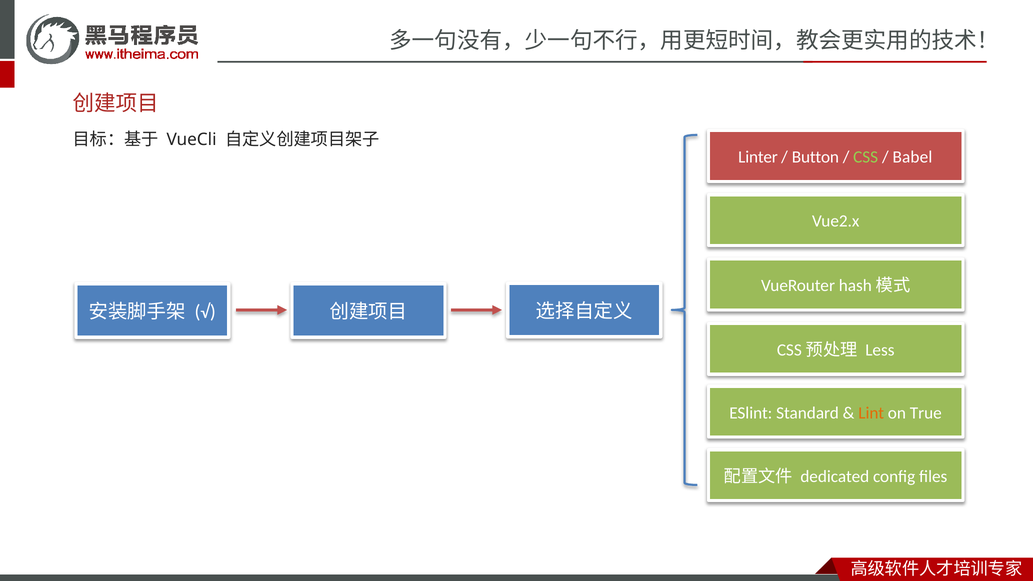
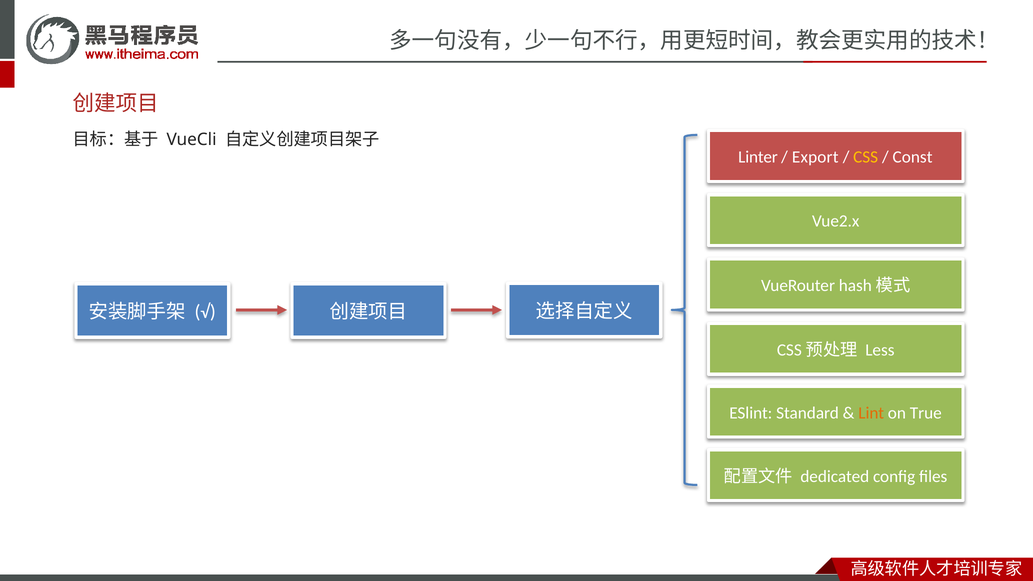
Button: Button -> Export (815, 157)
CSS colour: light green -> yellow (866, 157)
Babel: Babel -> Const (913, 157)
